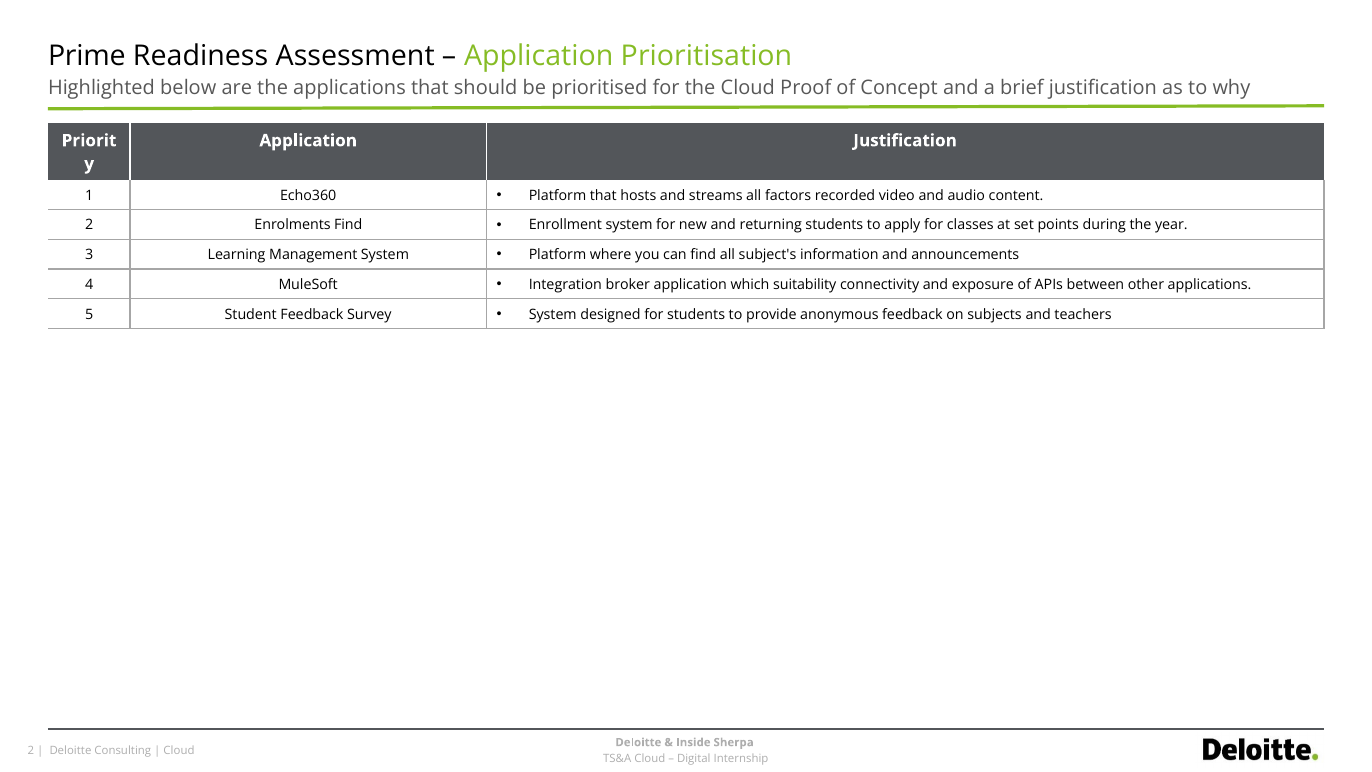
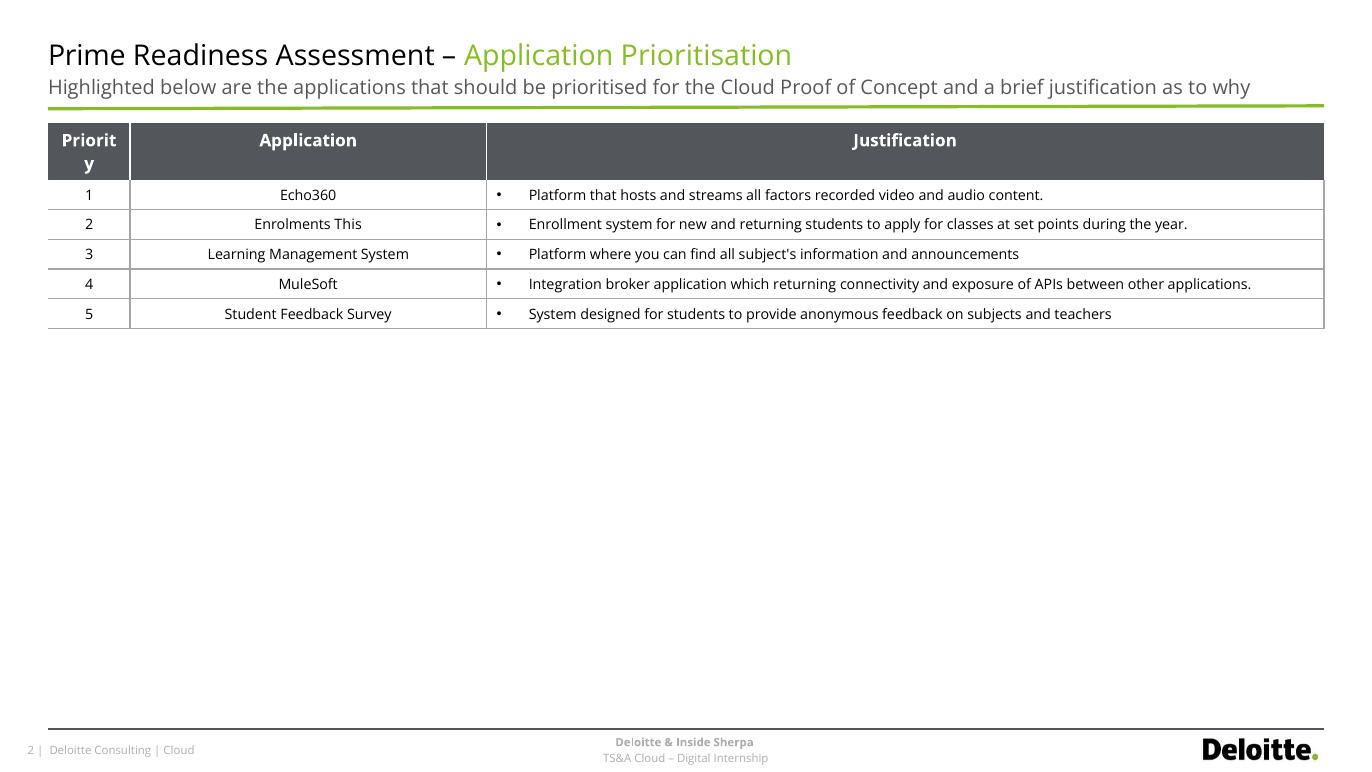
Enrolments Find: Find -> This (348, 225)
which suitability: suitability -> returning (805, 285)
